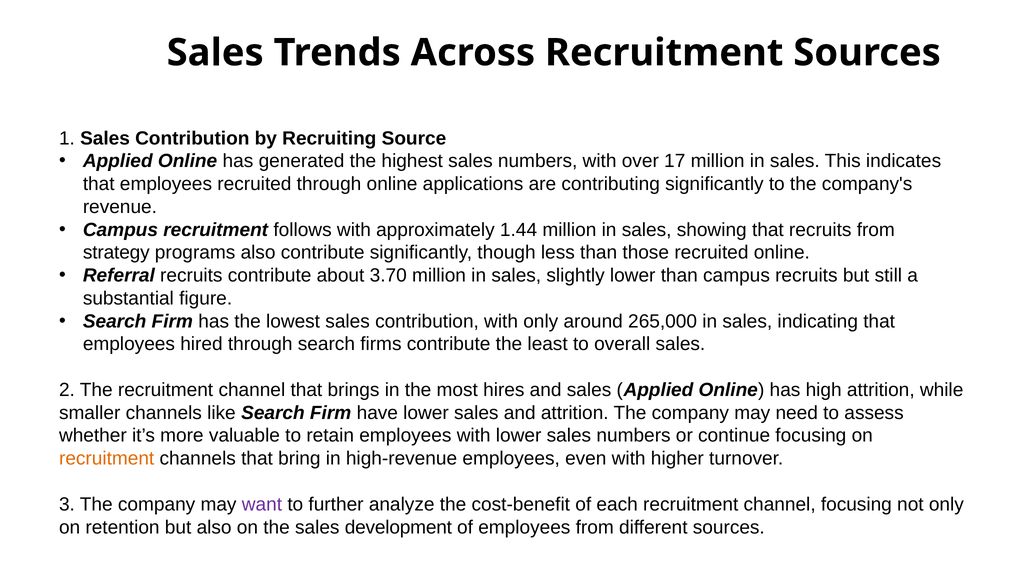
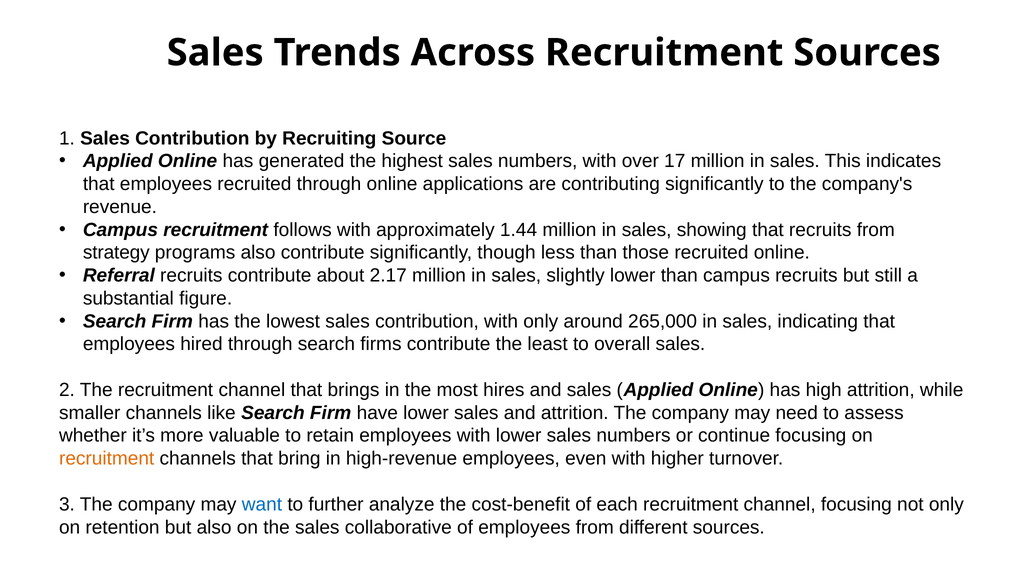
3.70: 3.70 -> 2.17 (388, 276)
want colour: purple -> blue (262, 504)
development: development -> collaborative (398, 527)
